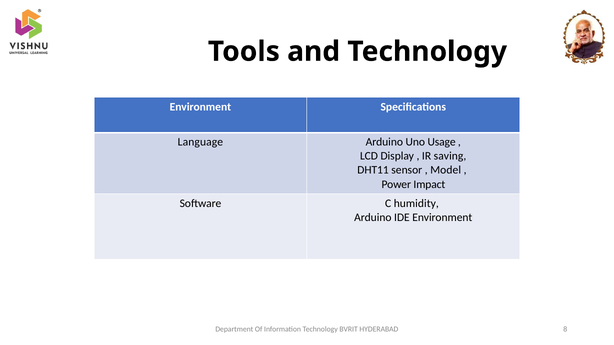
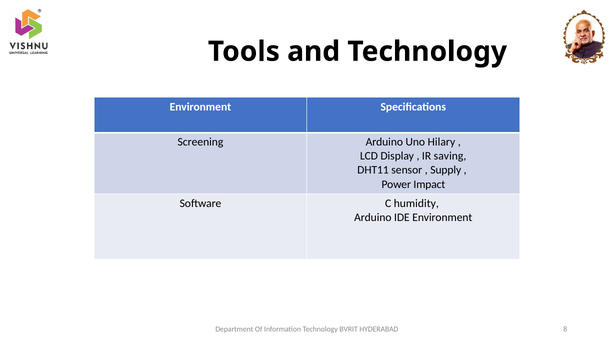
Language: Language -> Screening (200, 142)
Usage: Usage -> Hilary (441, 142)
Model: Model -> Supply (446, 170)
